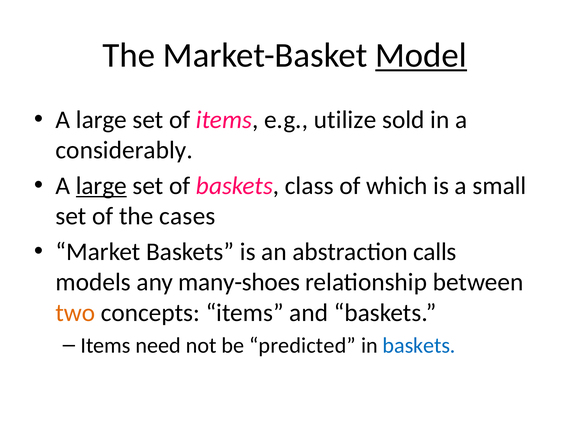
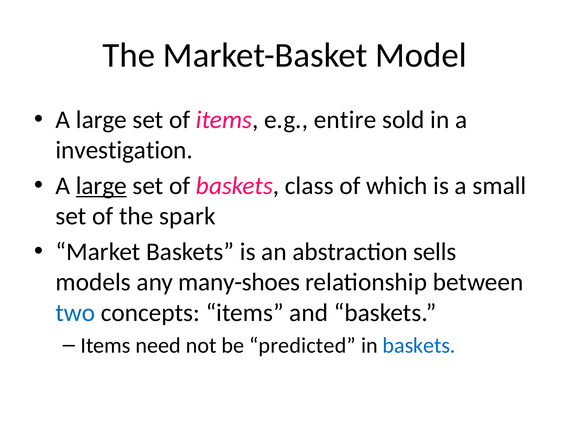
Model underline: present -> none (421, 55)
utilize: utilize -> entire (345, 120)
considerably: considerably -> investigation (124, 150)
cases: cases -> spark (187, 216)
calls: calls -> sells (435, 251)
two colour: orange -> blue (75, 312)
